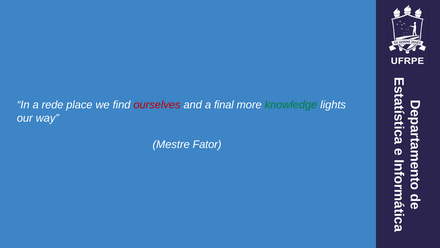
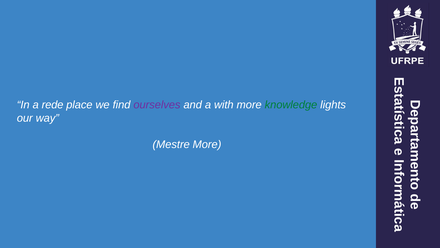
ourselves colour: red -> purple (157, 105)
final: final -> with (224, 105)
Mestre Fator: Fator -> More (207, 144)
